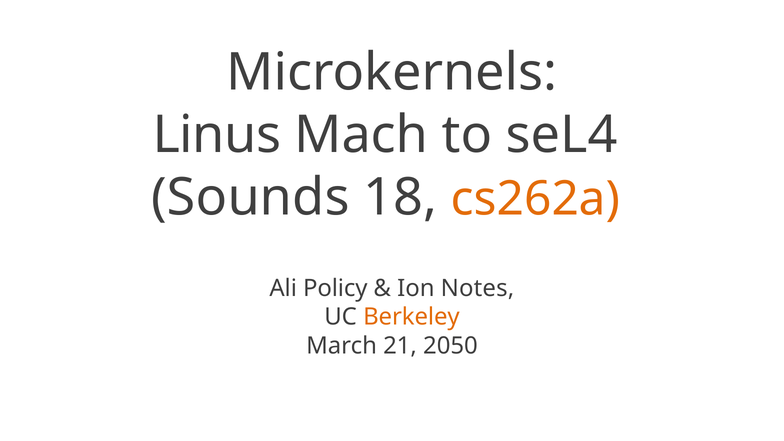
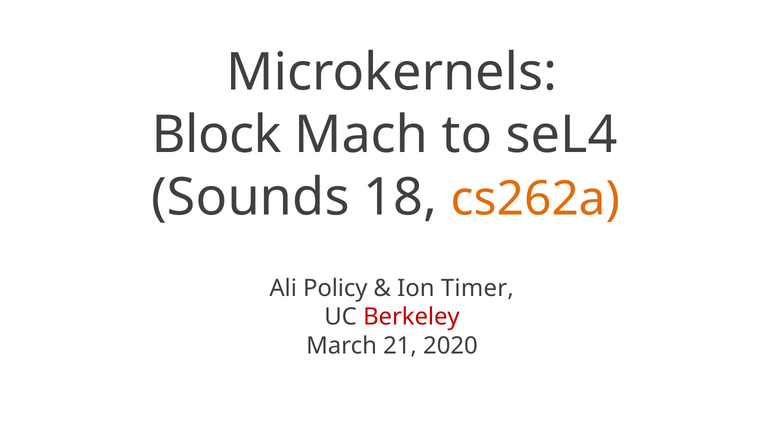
Linus: Linus -> Block (217, 135)
Notes: Notes -> Timer (477, 288)
Berkeley colour: orange -> red (411, 317)
2050: 2050 -> 2020 (450, 346)
